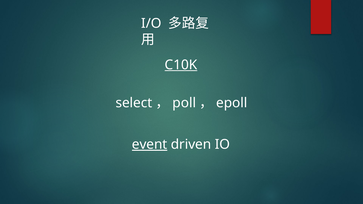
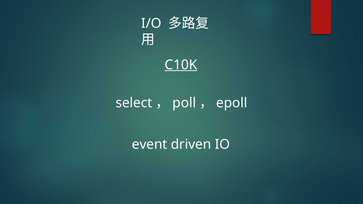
event underline: present -> none (150, 145)
